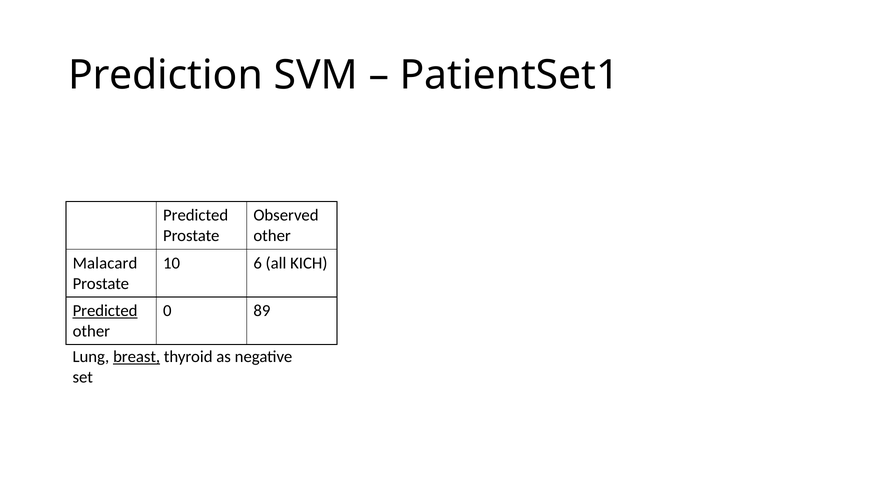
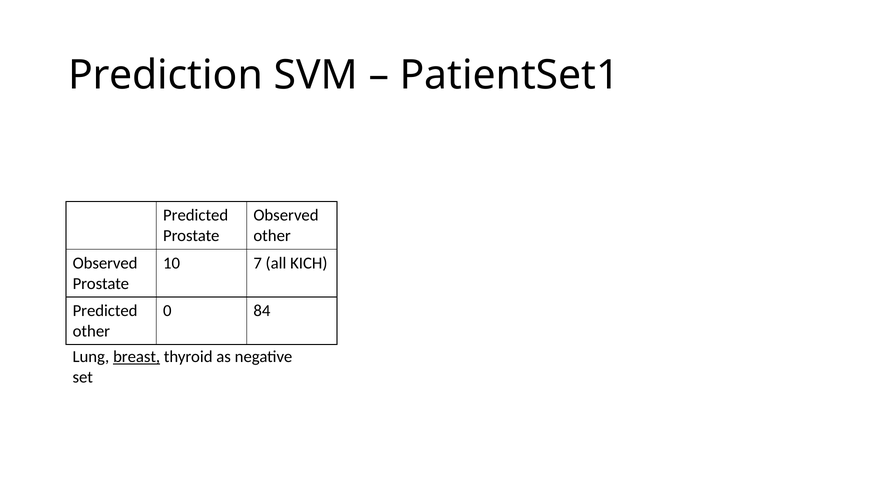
Malacard: Malacard -> Observed (105, 263)
6: 6 -> 7 (258, 263)
Predicted underline: present -> none (105, 311)
89: 89 -> 84 (262, 311)
